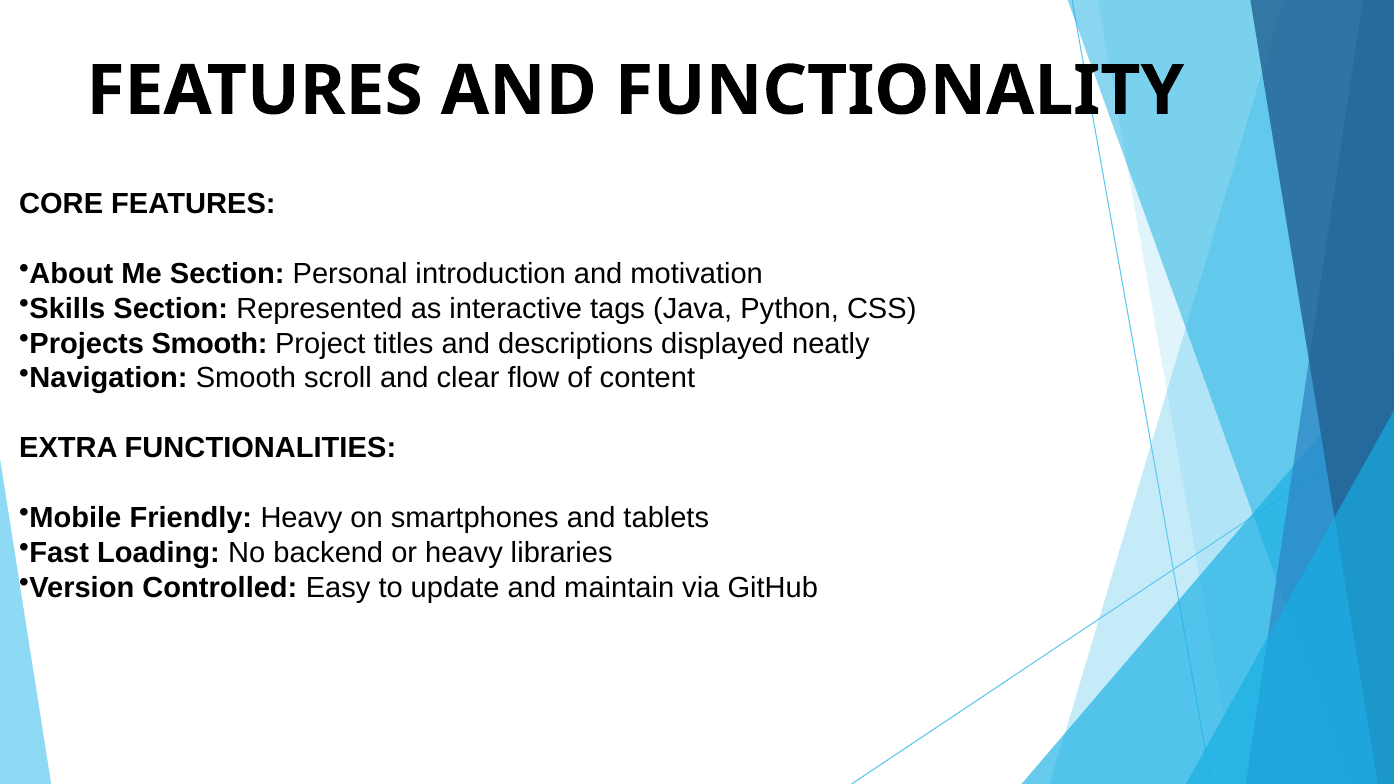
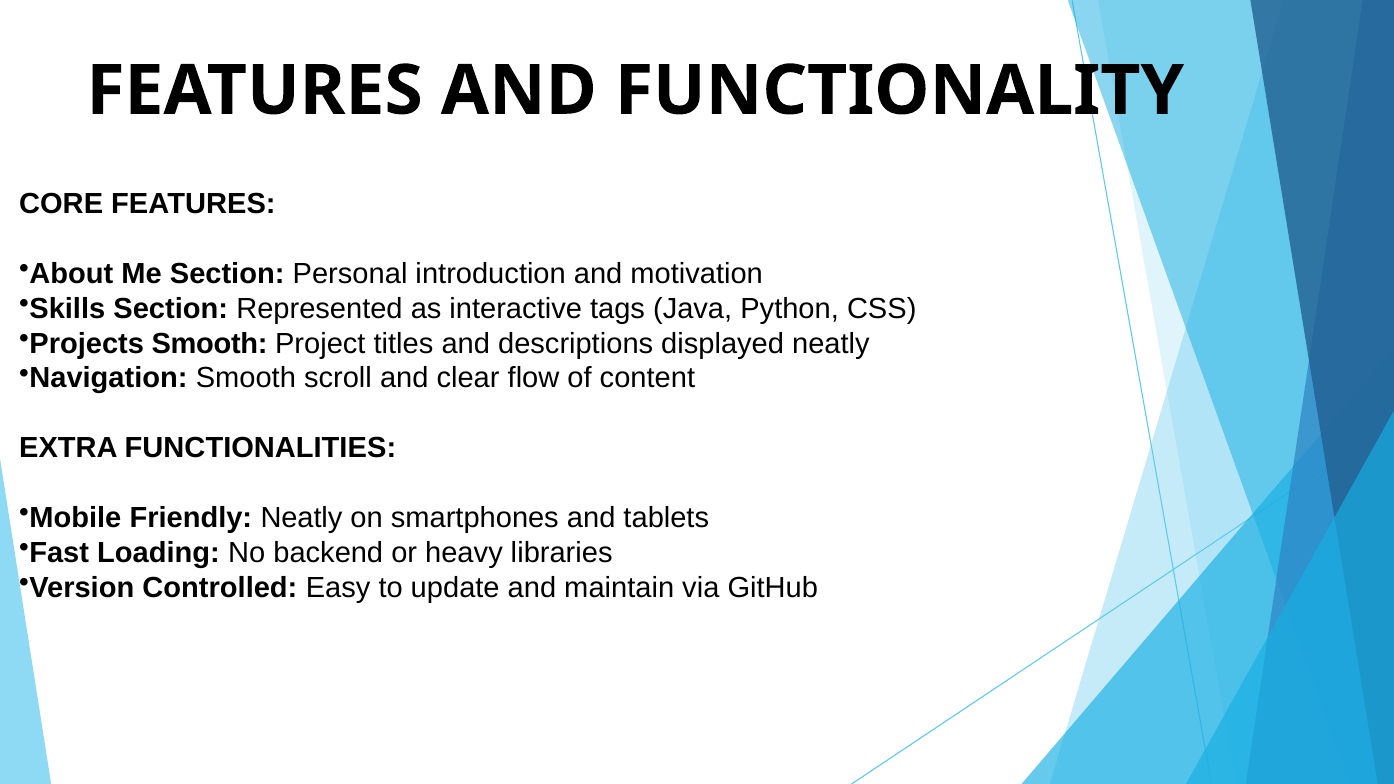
Friendly Heavy: Heavy -> Neatly (301, 518)
